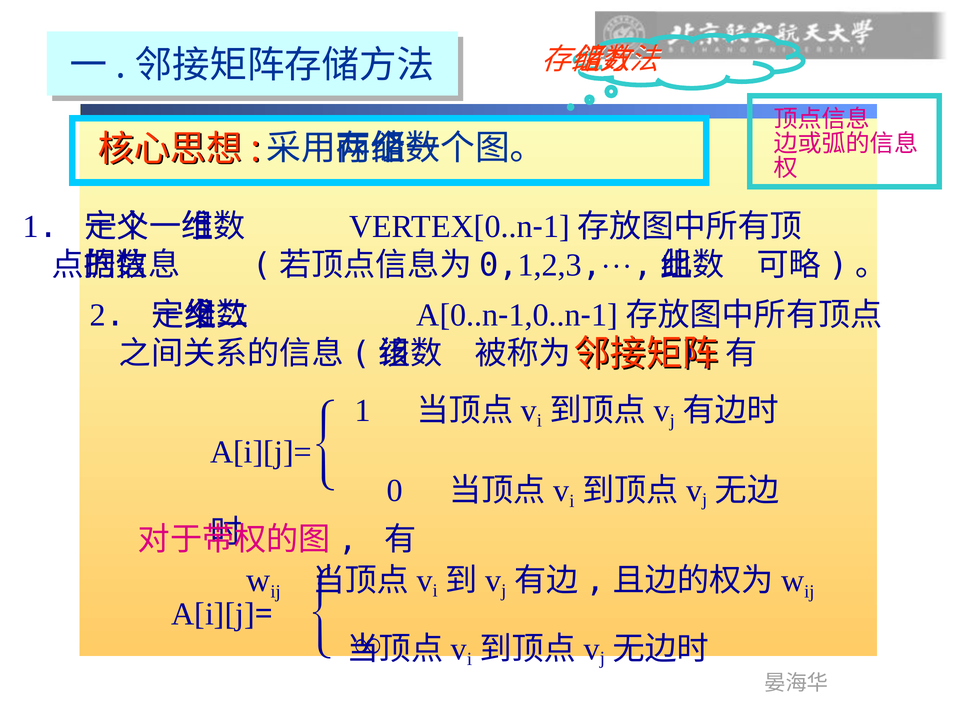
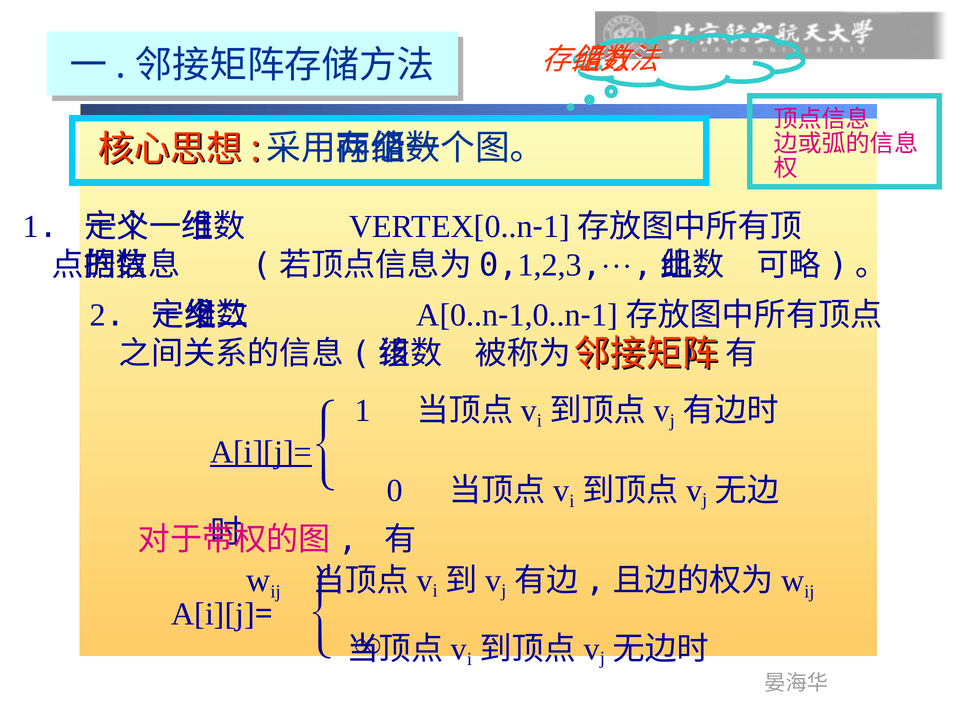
A[i][j]= underline: none -> present (261, 452)
